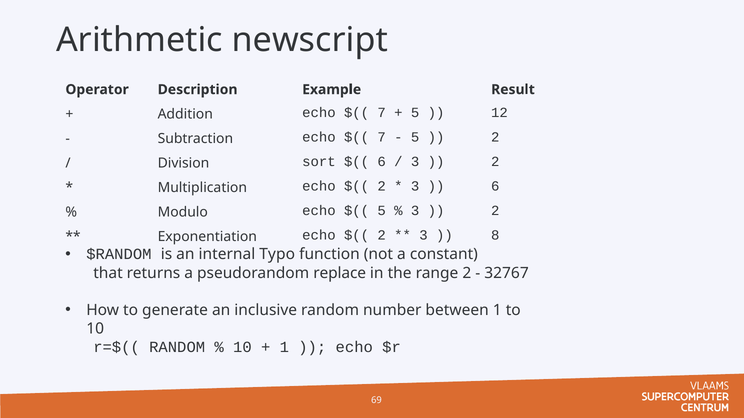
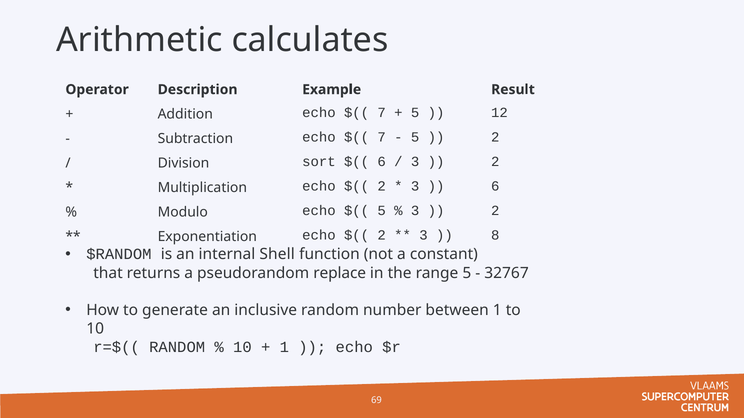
newscript: newscript -> calculates (310, 40)
Typo: Typo -> Shell (277, 255)
range 2: 2 -> 5 (467, 273)
